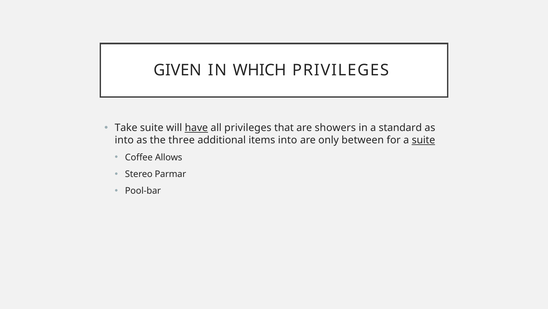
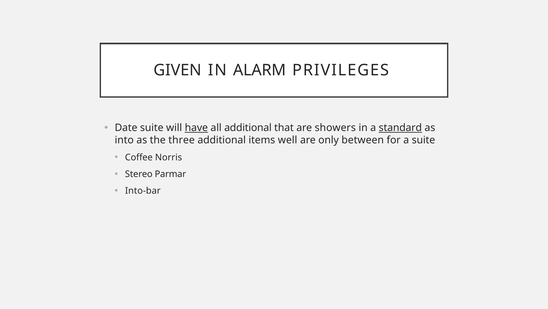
WHICH: WHICH -> ALARM (260, 70)
Take: Take -> Date (126, 128)
all privileges: privileges -> additional (248, 128)
standard underline: none -> present (400, 128)
items into: into -> well (288, 140)
suite underline: present -> none (423, 140)
Allows: Allows -> Norris (169, 157)
Pool-bar: Pool-bar -> Into-bar (143, 190)
